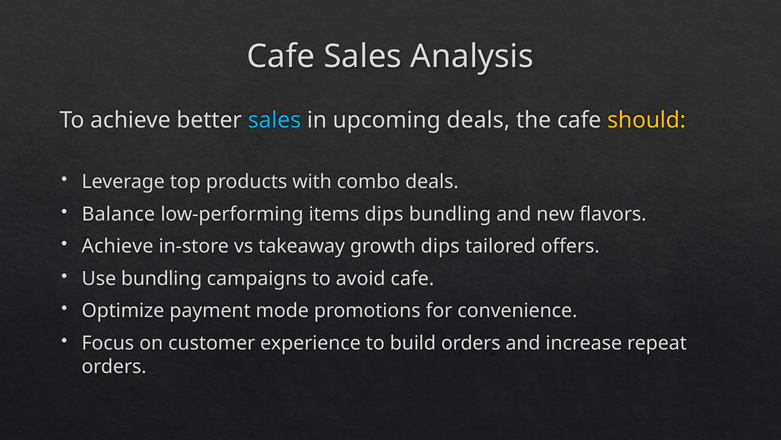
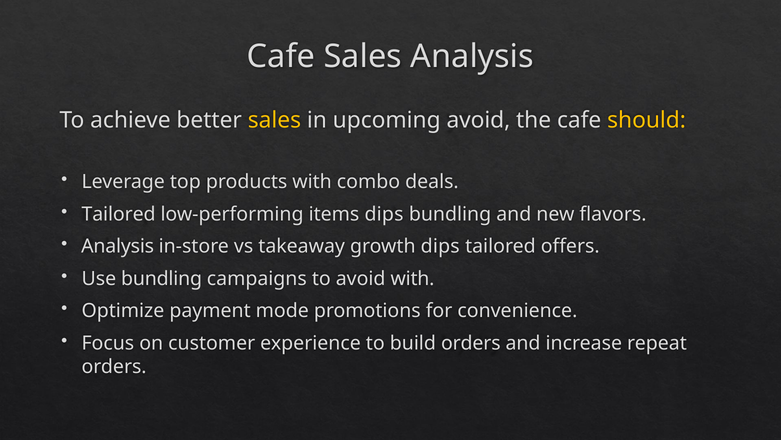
sales colour: light blue -> yellow (274, 120)
upcoming deals: deals -> avoid (478, 120)
Balance: Balance -> Tailored (119, 214)
Achieve: Achieve -> Analysis (118, 246)
avoid cafe: cafe -> with (412, 278)
